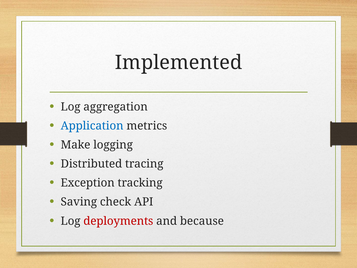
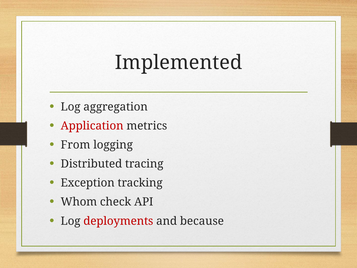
Application colour: blue -> red (92, 126)
Make: Make -> From (75, 145)
Saving: Saving -> Whom (79, 202)
